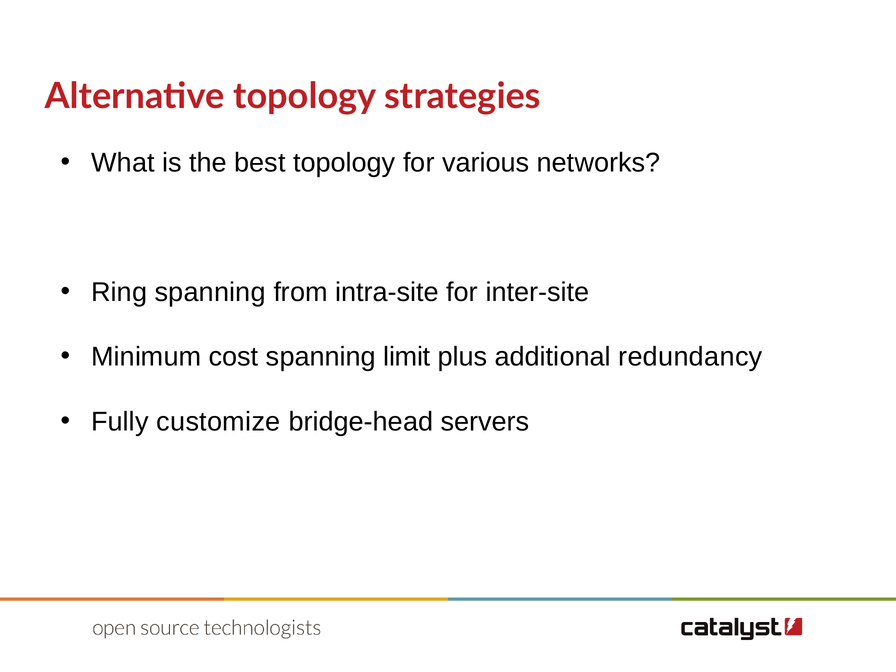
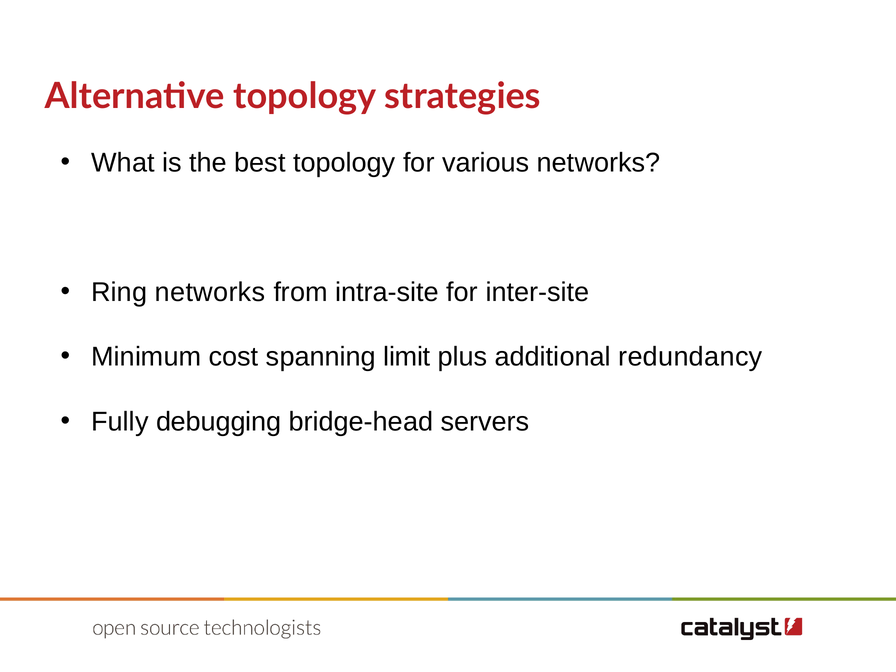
Ring spanning: spanning -> networks (210, 292)
customize: customize -> debugging (219, 422)
